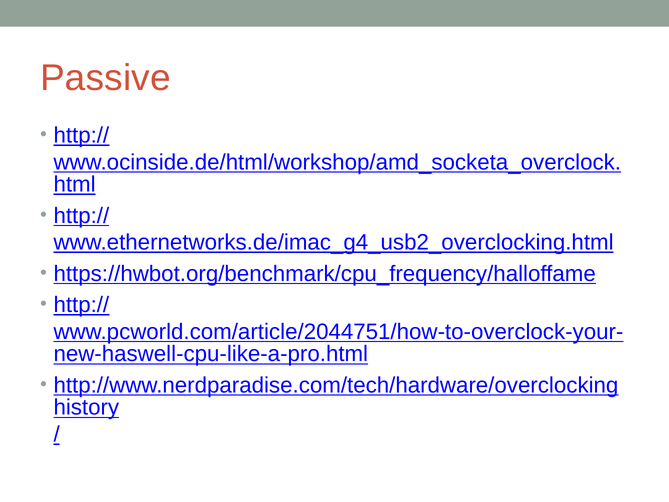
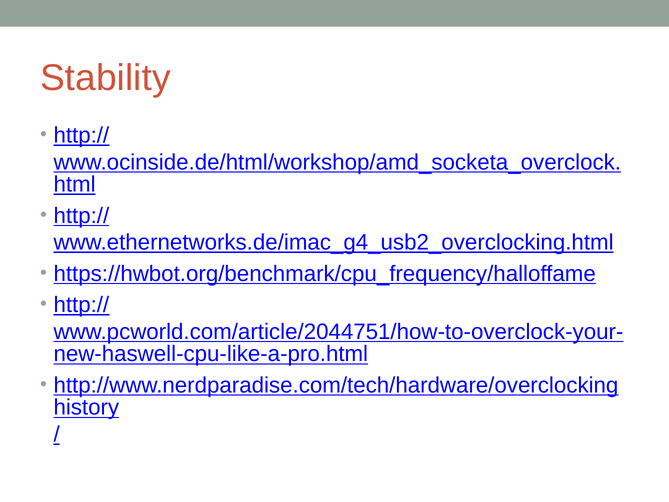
Passive: Passive -> Stability (105, 78)
